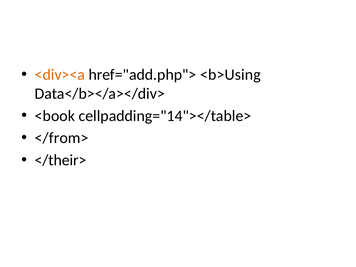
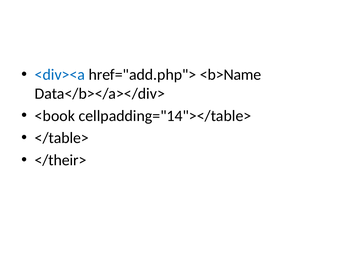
<div><a colour: orange -> blue (60, 75)
<b>Using: <b>Using -> <b>Name (231, 75)
</from>: </from> -> </table> (62, 138)
